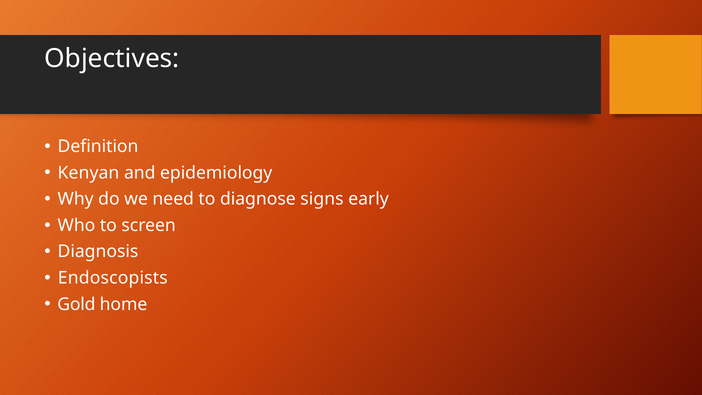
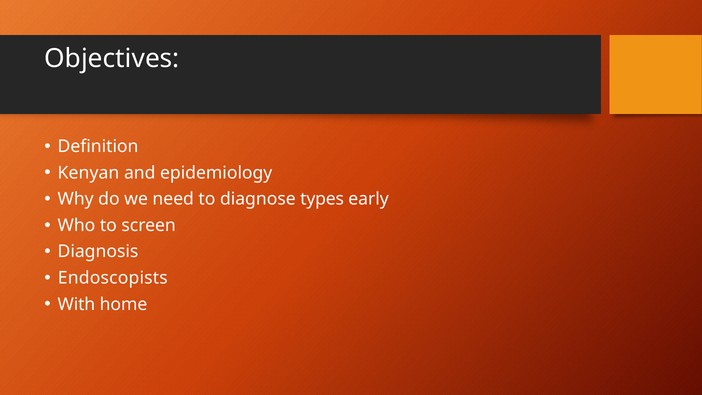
signs: signs -> types (322, 199)
Gold: Gold -> With (76, 304)
